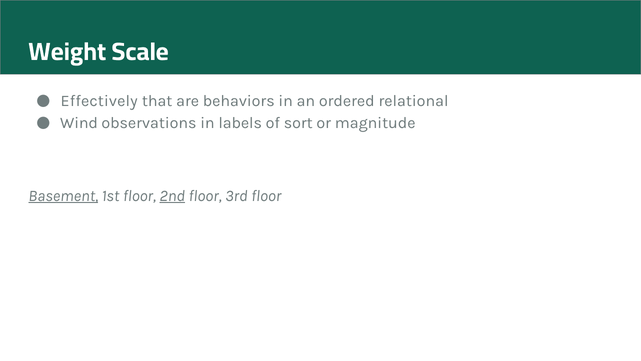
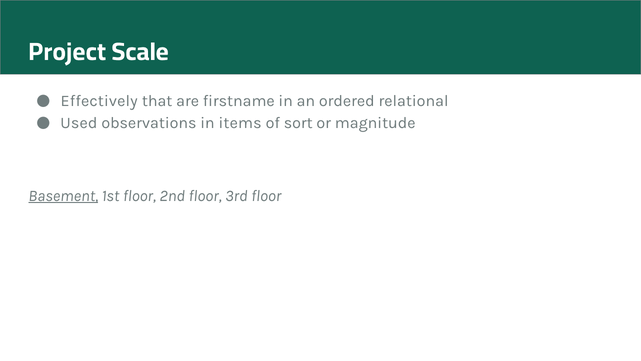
Weight: Weight -> Project (67, 52)
behaviors: behaviors -> firstname (239, 101)
Wind: Wind -> Used (79, 123)
labels: labels -> items (240, 123)
2nd underline: present -> none (172, 196)
